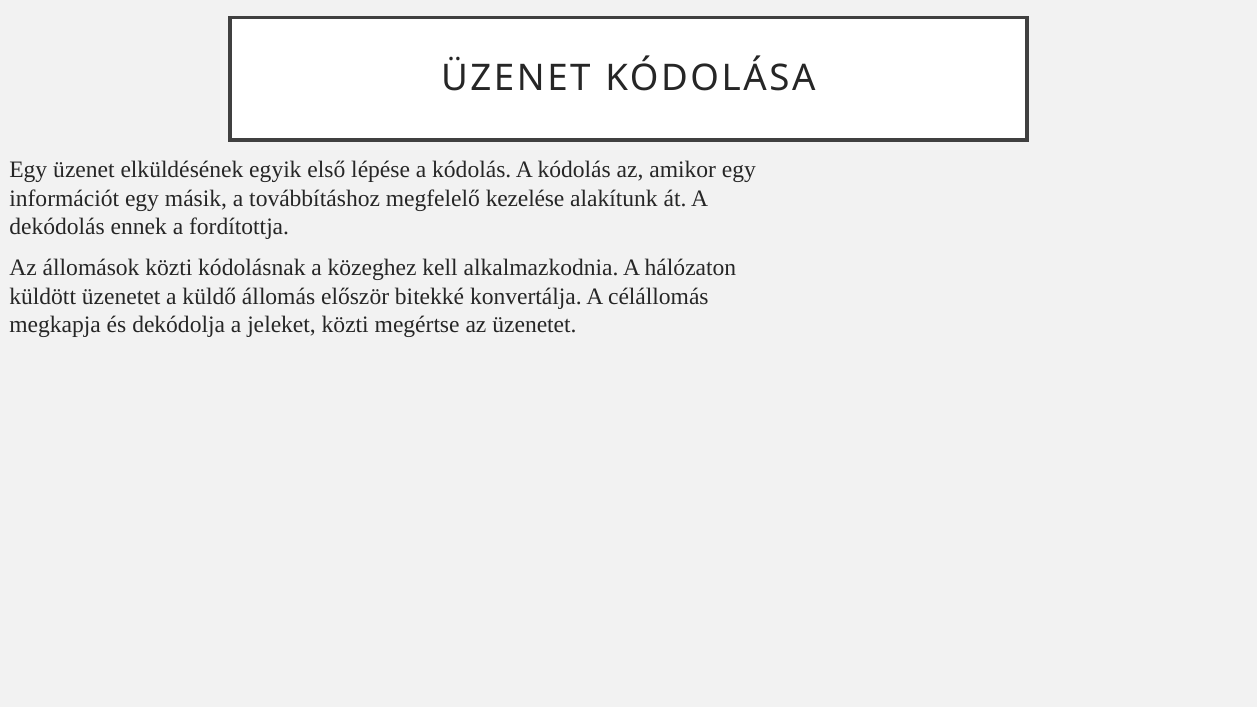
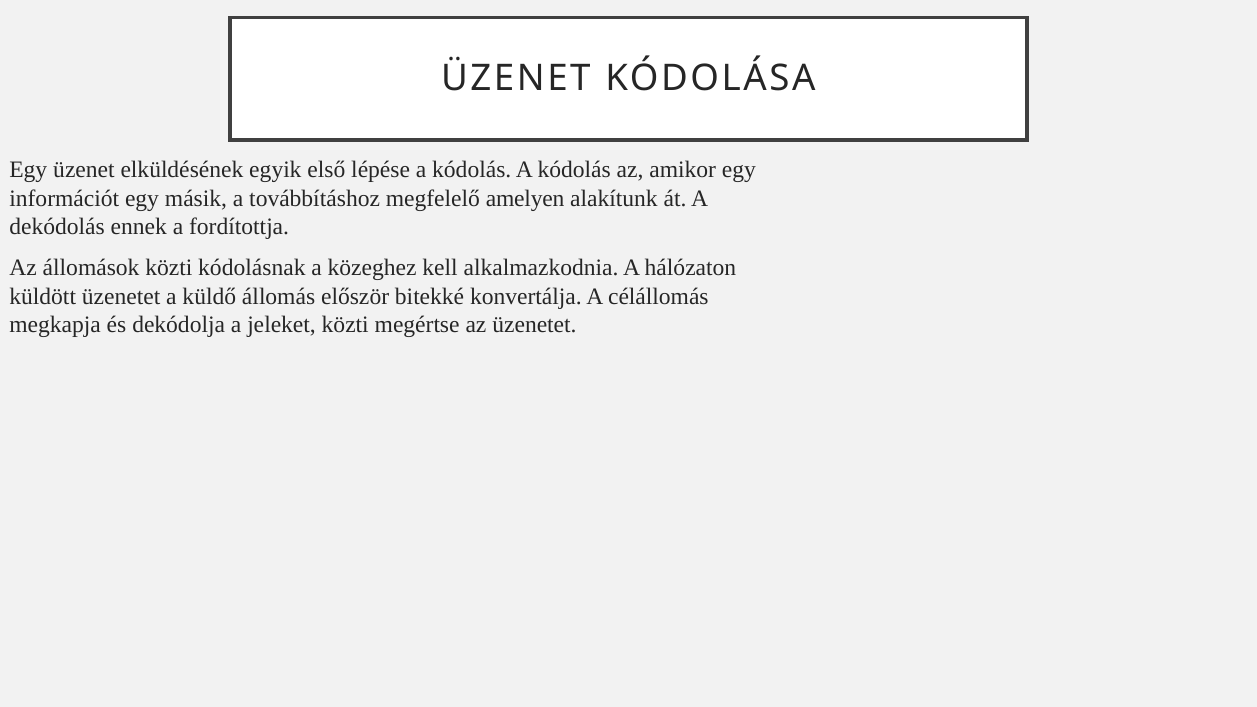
kezelése: kezelése -> amelyen (525, 198)
